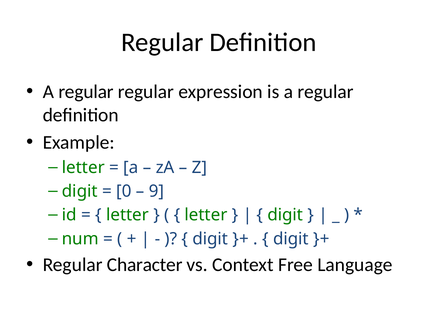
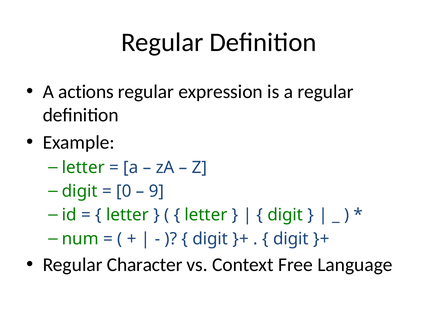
regular: regular -> actions (86, 92)
